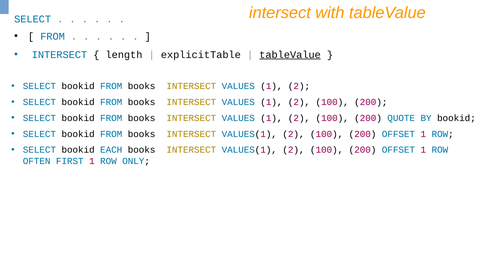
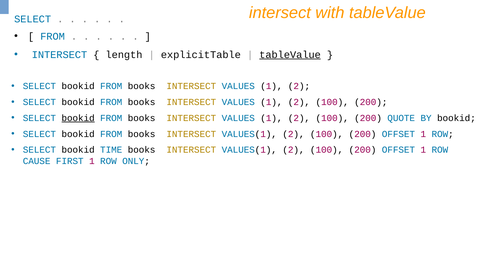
bookid underline: none -> present (78, 118)
EACH: EACH -> TIME (111, 150)
OFTEN: OFTEN -> CAUSE (37, 161)
